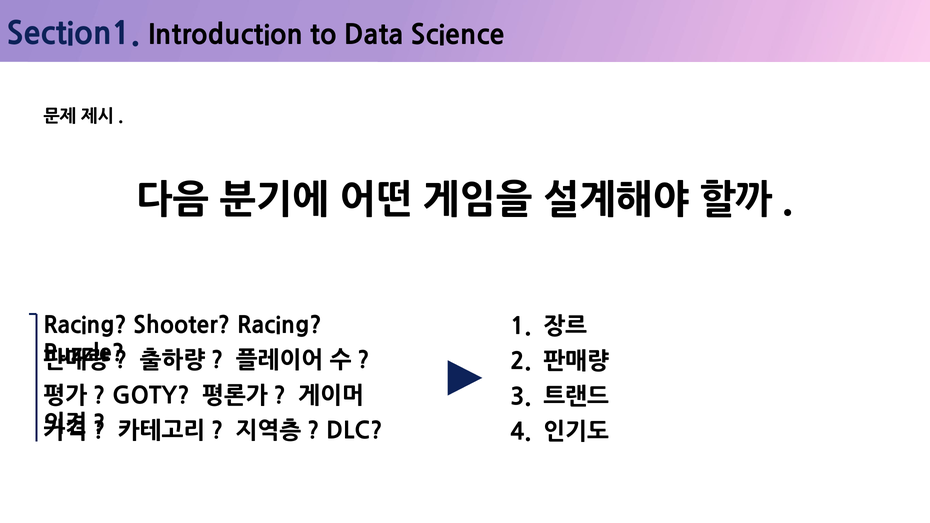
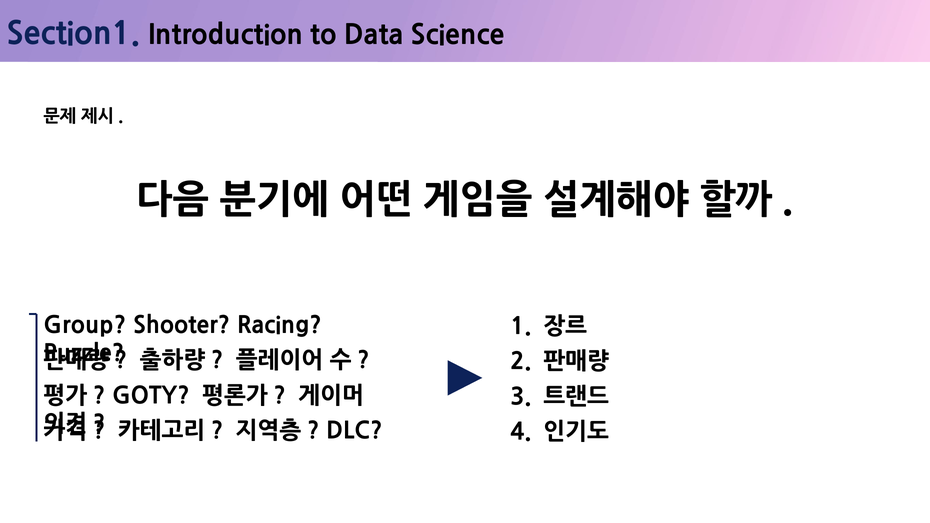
Racing: Racing -> Group (85, 326)
